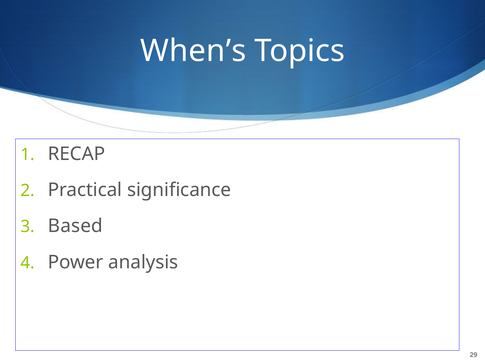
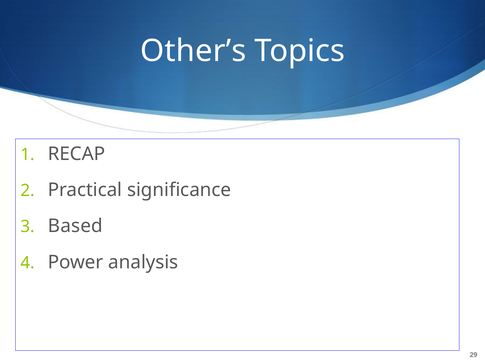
When’s: When’s -> Other’s (193, 51)
